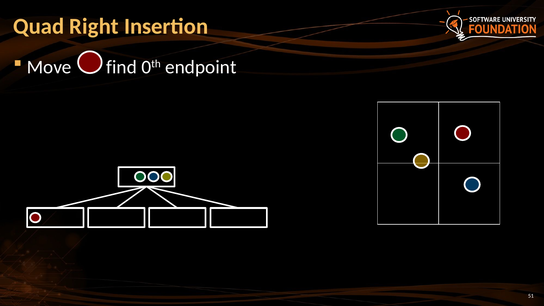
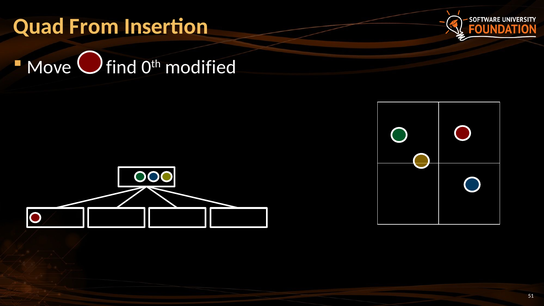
Right: Right -> From (94, 26)
endpoint: endpoint -> modified (201, 67)
